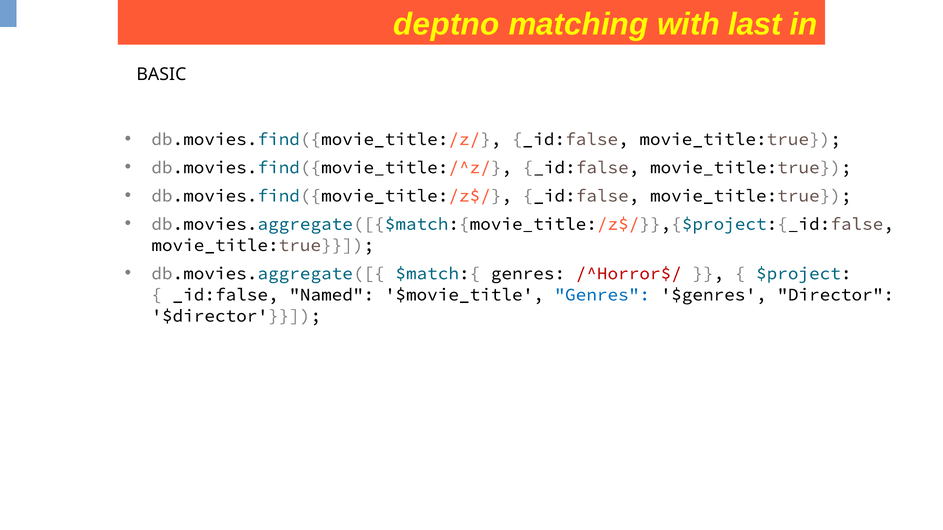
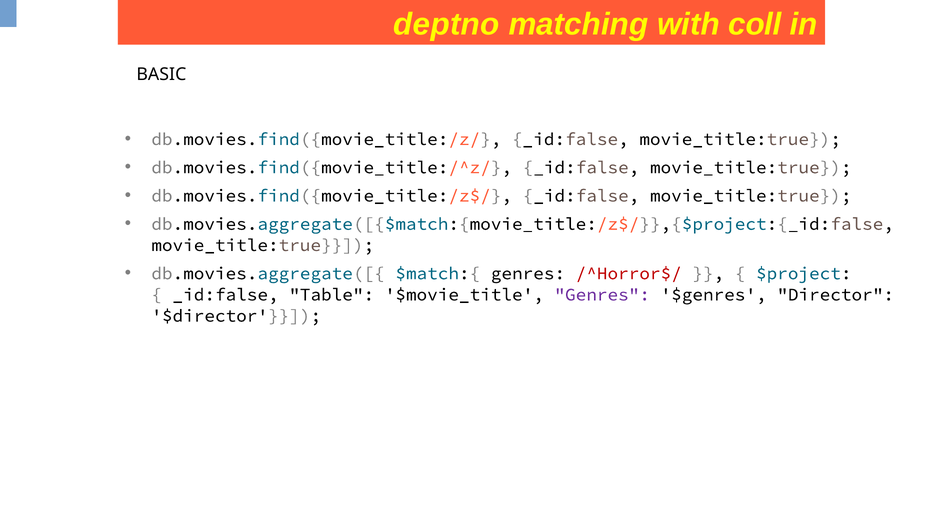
last: last -> coll (755, 25)
Named: Named -> Table (332, 295)
Genres colour: blue -> purple (602, 295)
